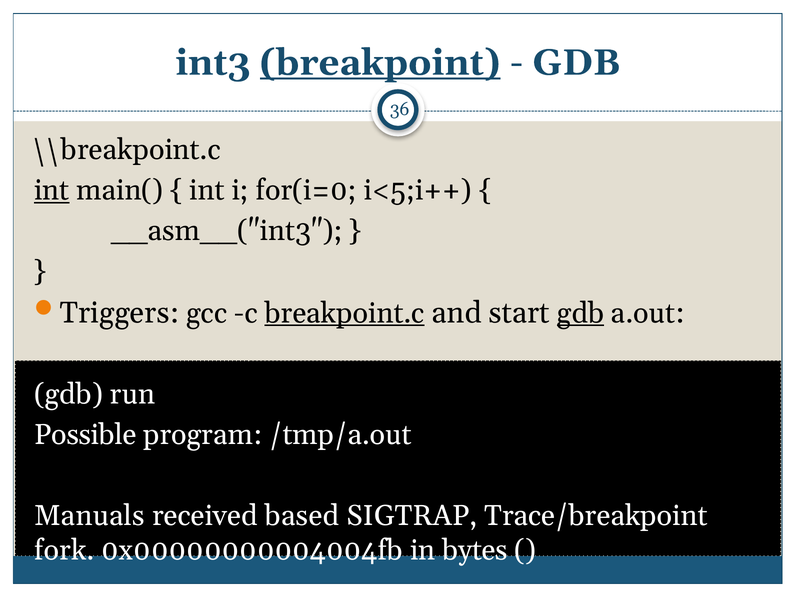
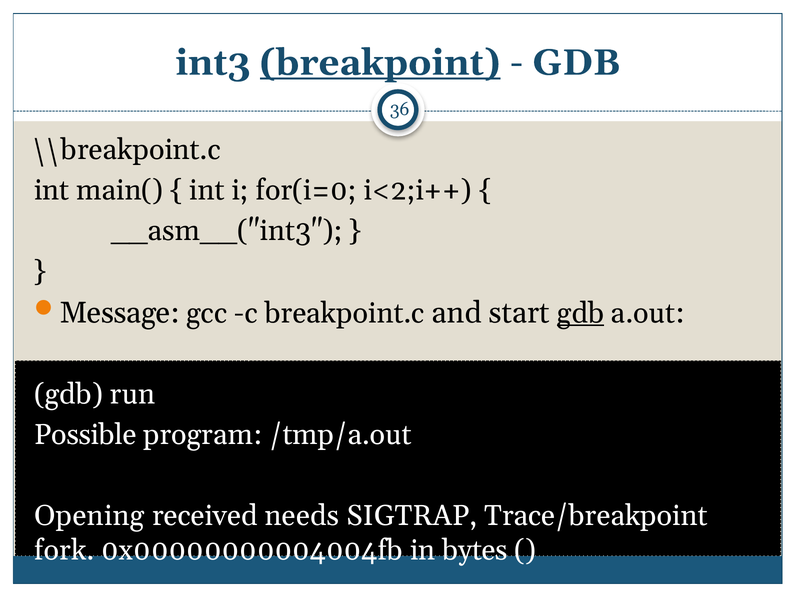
int underline: present -> none (52, 190)
i<5;i++: i<5;i++ -> i<2;i++ (418, 190)
Triggers: Triggers -> Message (119, 313)
breakpoint.c underline: present -> none (345, 313)
Manuals: Manuals -> Opening (89, 516)
based: based -> needs (302, 516)
